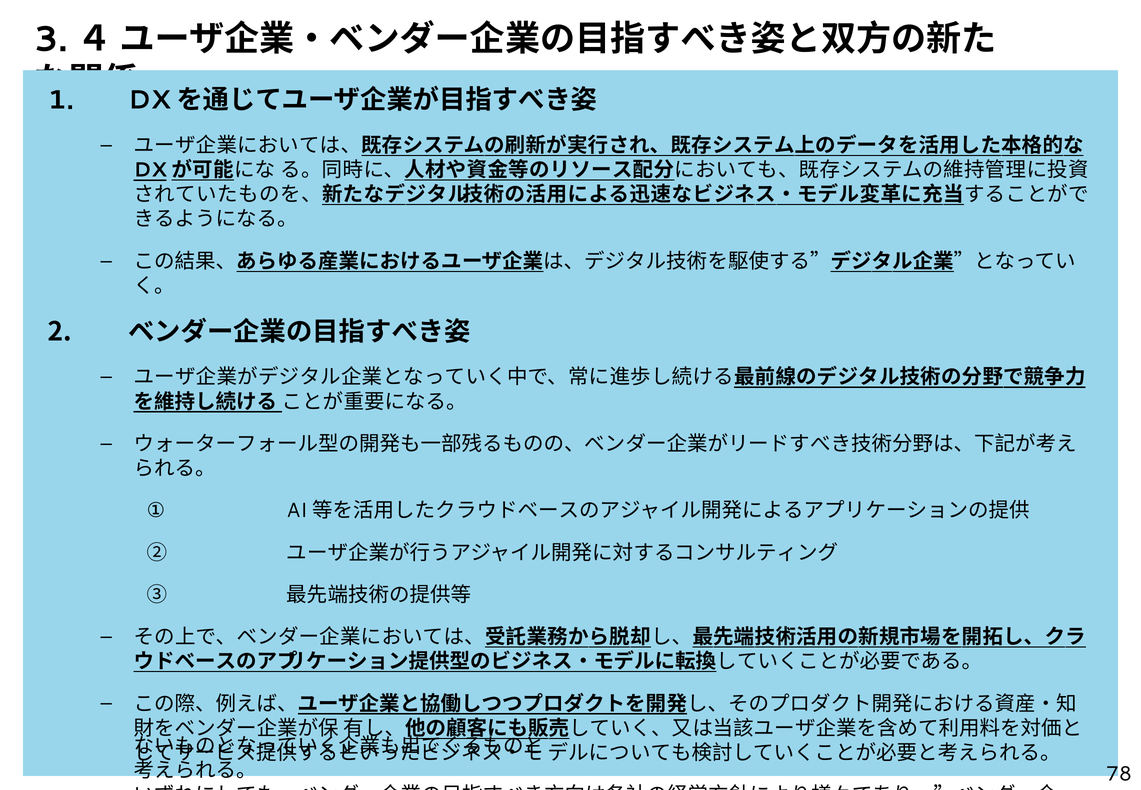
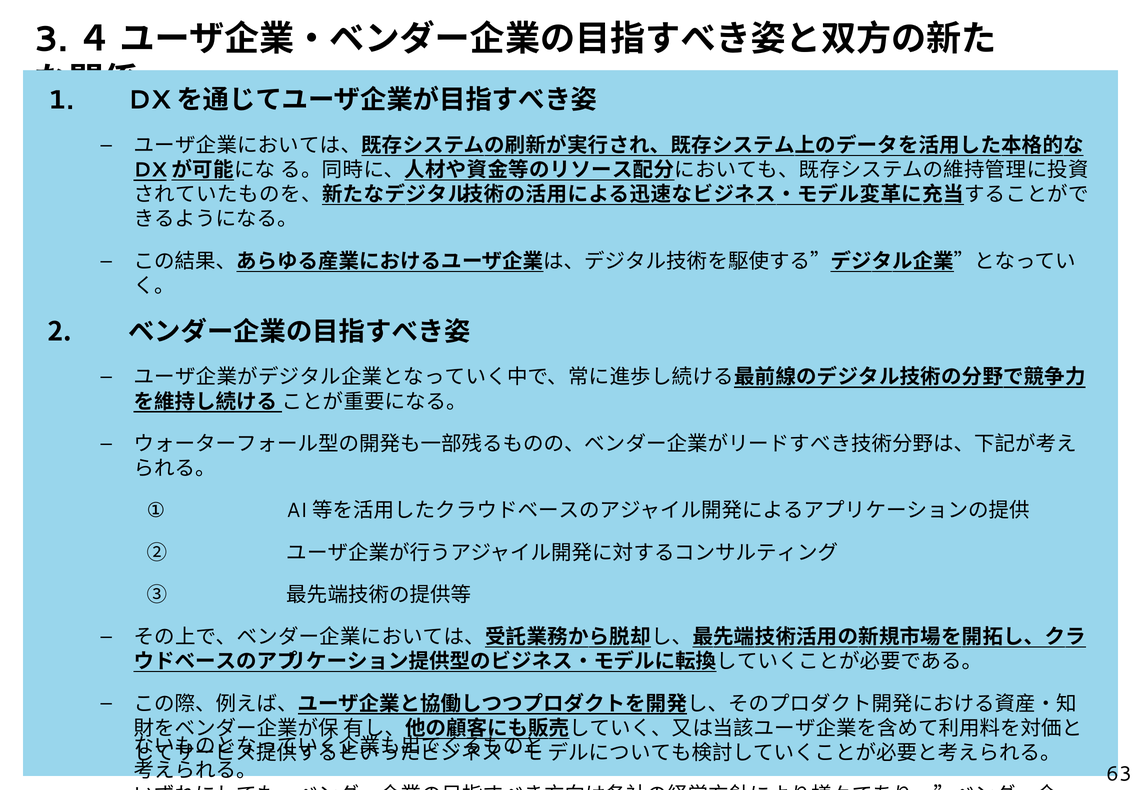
78: 78 -> 63 (1119, 774)
